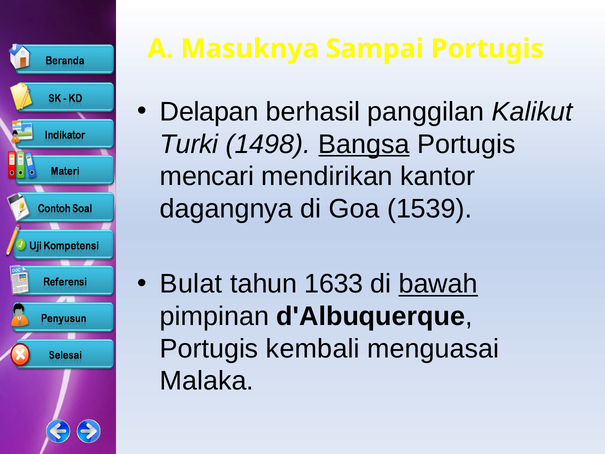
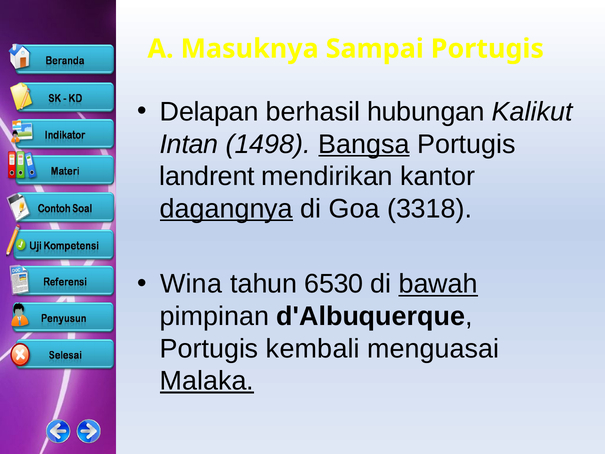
panggilan: panggilan -> hubungan (426, 112)
Turki: Turki -> Intan (189, 144)
mencari: mencari -> landrent (207, 176)
dagangnya underline: none -> present (226, 209)
1539: 1539 -> 3318 (430, 209)
Bulat: Bulat -> Wina (191, 284)
1633: 1633 -> 6530 (334, 284)
Malaka underline: none -> present (207, 381)
